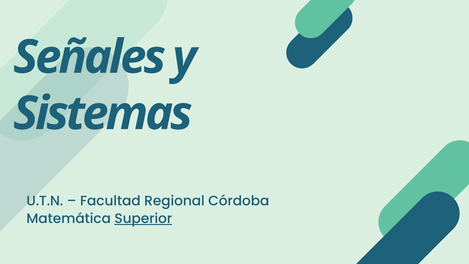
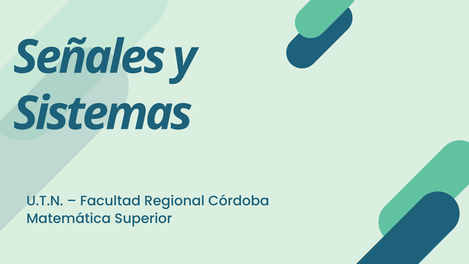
Superior underline: present -> none (143, 218)
